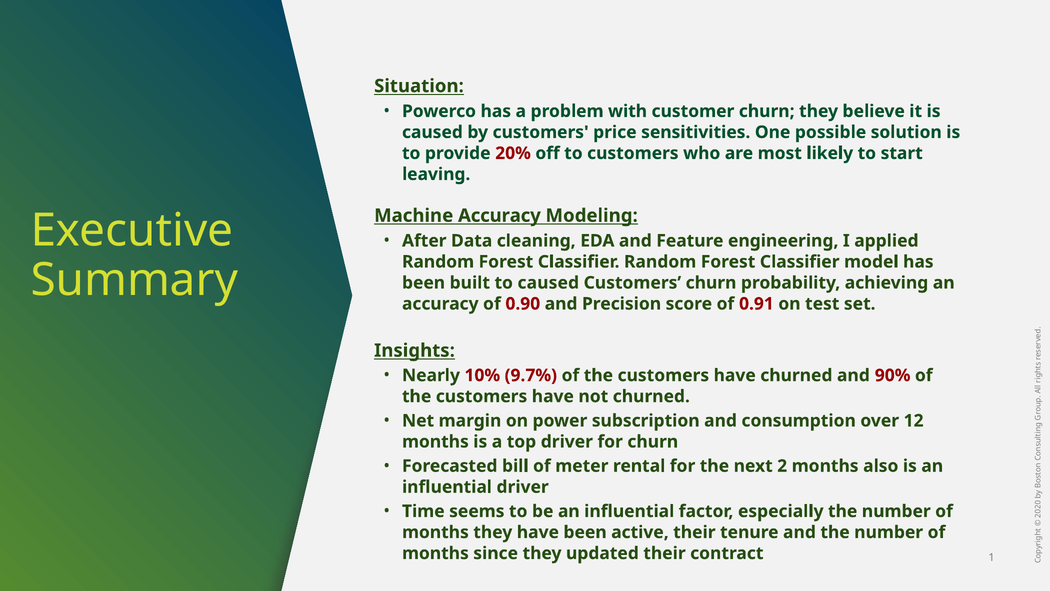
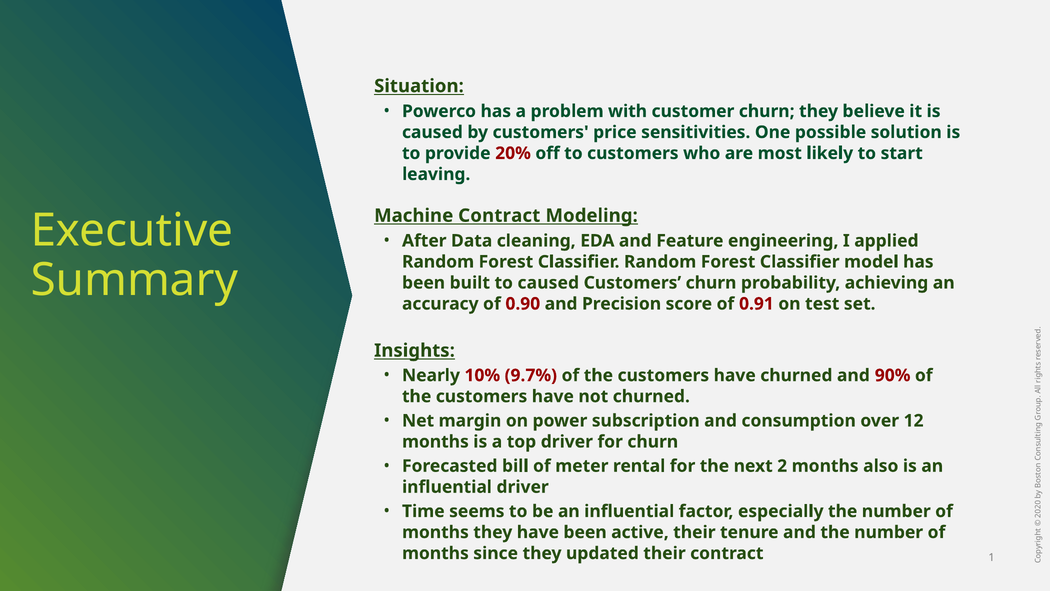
Machine Accuracy: Accuracy -> Contract (499, 216)
